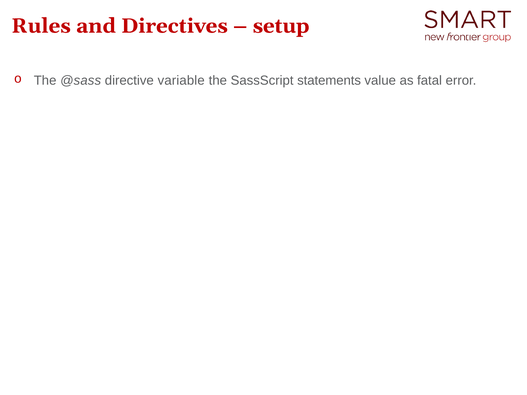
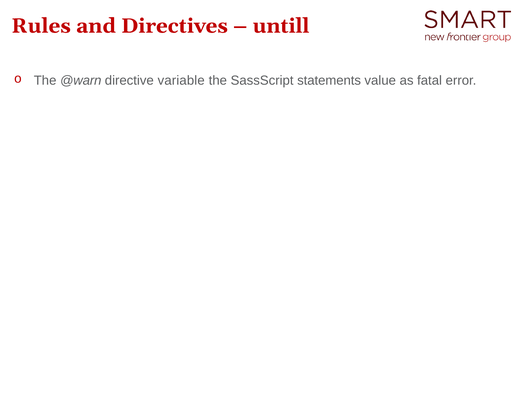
setup: setup -> untill (281, 26)
@sass: @sass -> @warn (81, 80)
